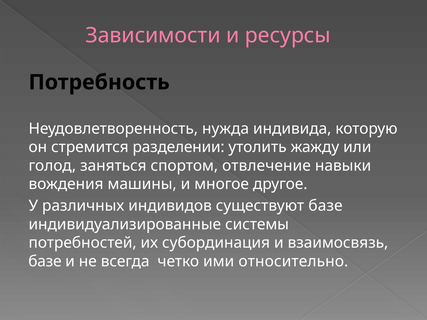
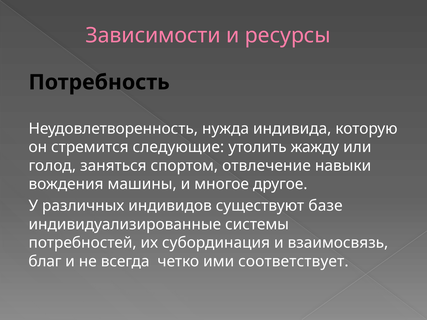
разделении: разделении -> следующие (178, 147)
базе: базе -> благ (45, 262)
относительно: относительно -> соответствует (293, 262)
